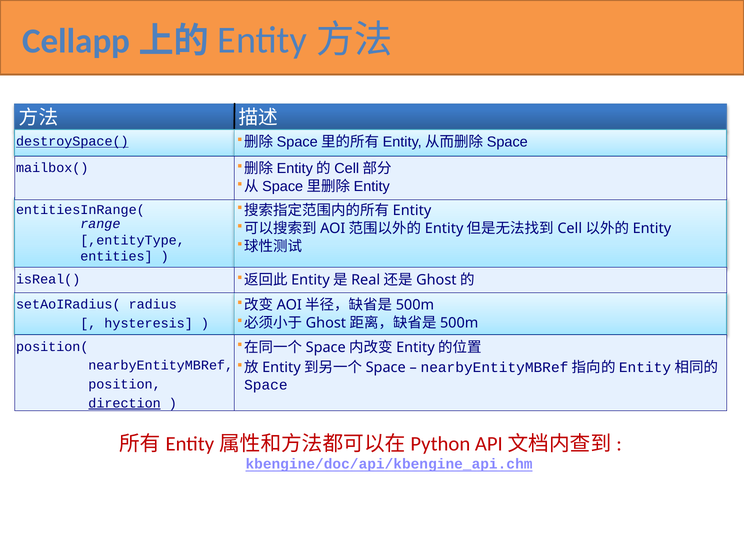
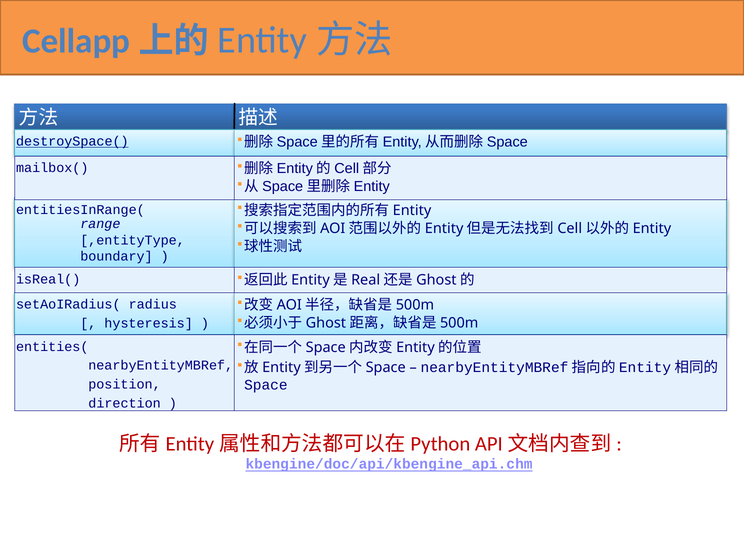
entities: entities -> boundary (116, 257)
position(: position( -> entities( (52, 347)
direction underline: present -> none (125, 403)
